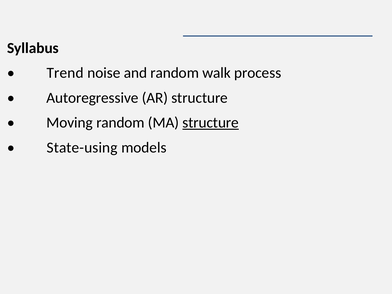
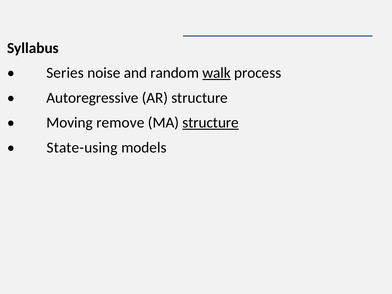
Trend: Trend -> Series (65, 73)
walk underline: none -> present (217, 73)
Moving random: random -> remove (120, 123)
